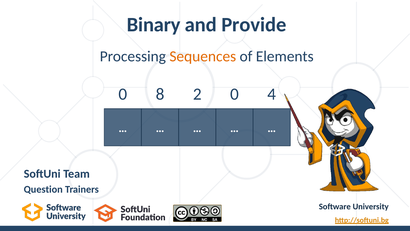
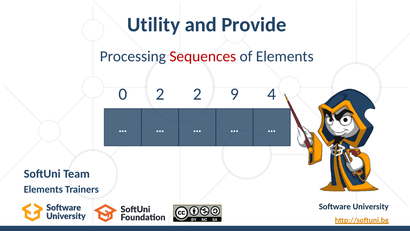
Binary: Binary -> Utility (154, 25)
Sequences colour: orange -> red (203, 56)
0 8: 8 -> 2 (160, 94)
2 0: 0 -> 9 (234, 94)
Question: Question -> Elements (43, 189)
